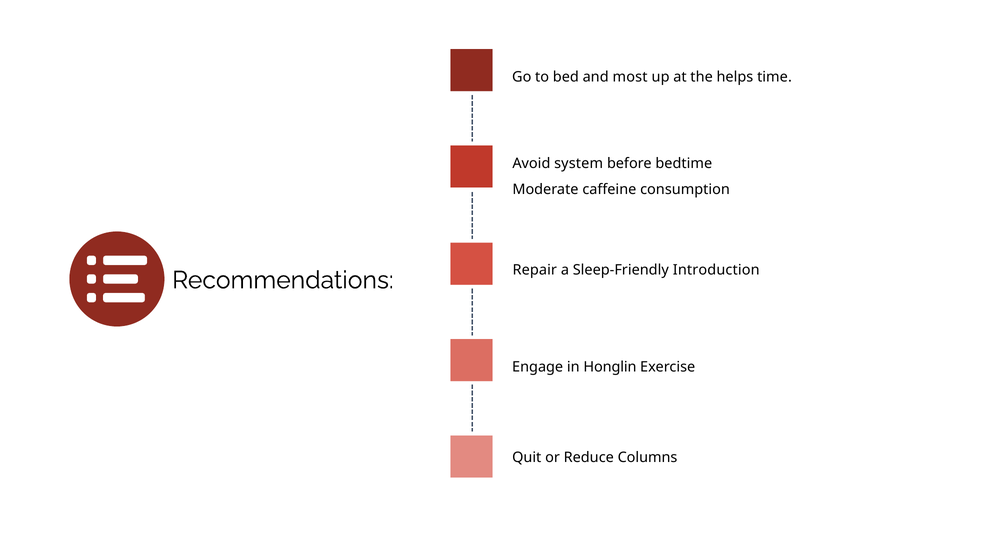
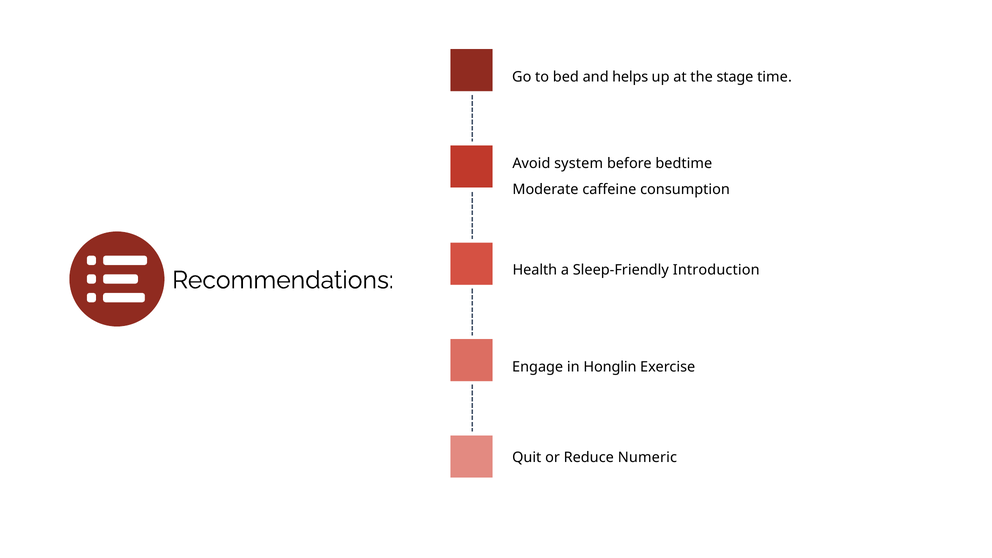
most: most -> helps (630, 77)
helps: helps -> stage (735, 77)
Repair: Repair -> Health (535, 270)
Columns: Columns -> Numeric (647, 457)
